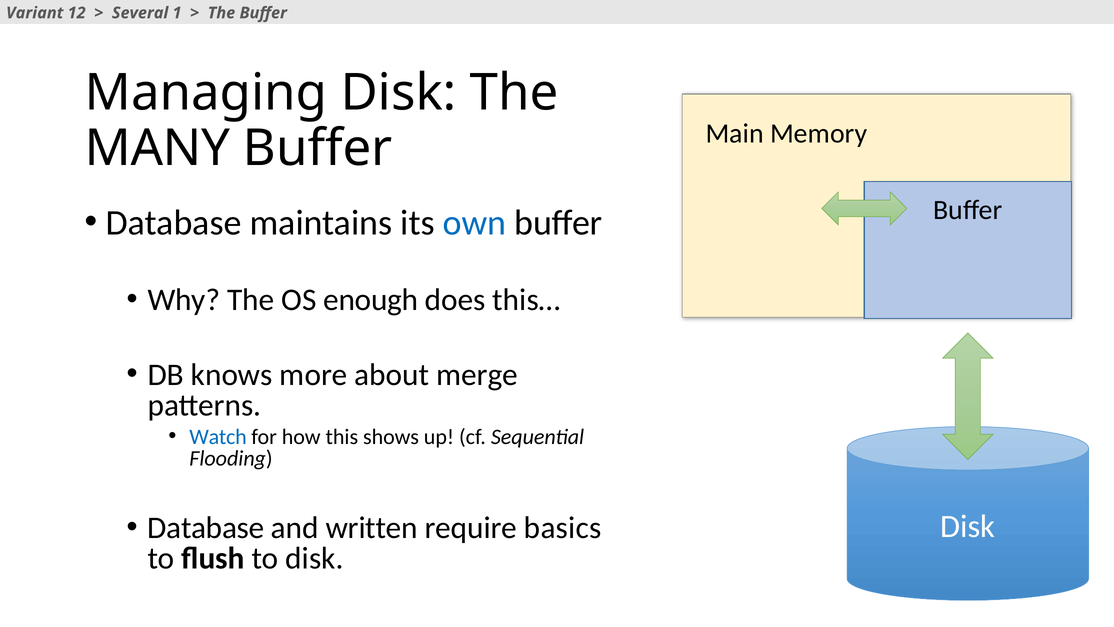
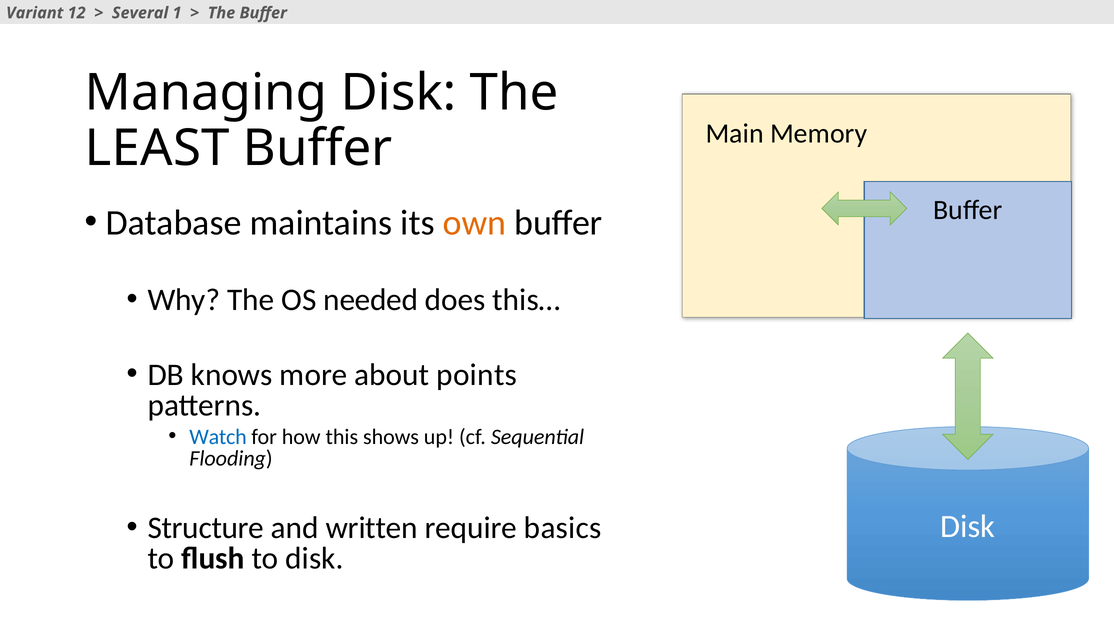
MANY: MANY -> LEAST (157, 148)
own colour: blue -> orange (475, 223)
enough: enough -> needed (371, 300)
merge: merge -> points (477, 375)
Database: Database -> Structure (206, 528)
